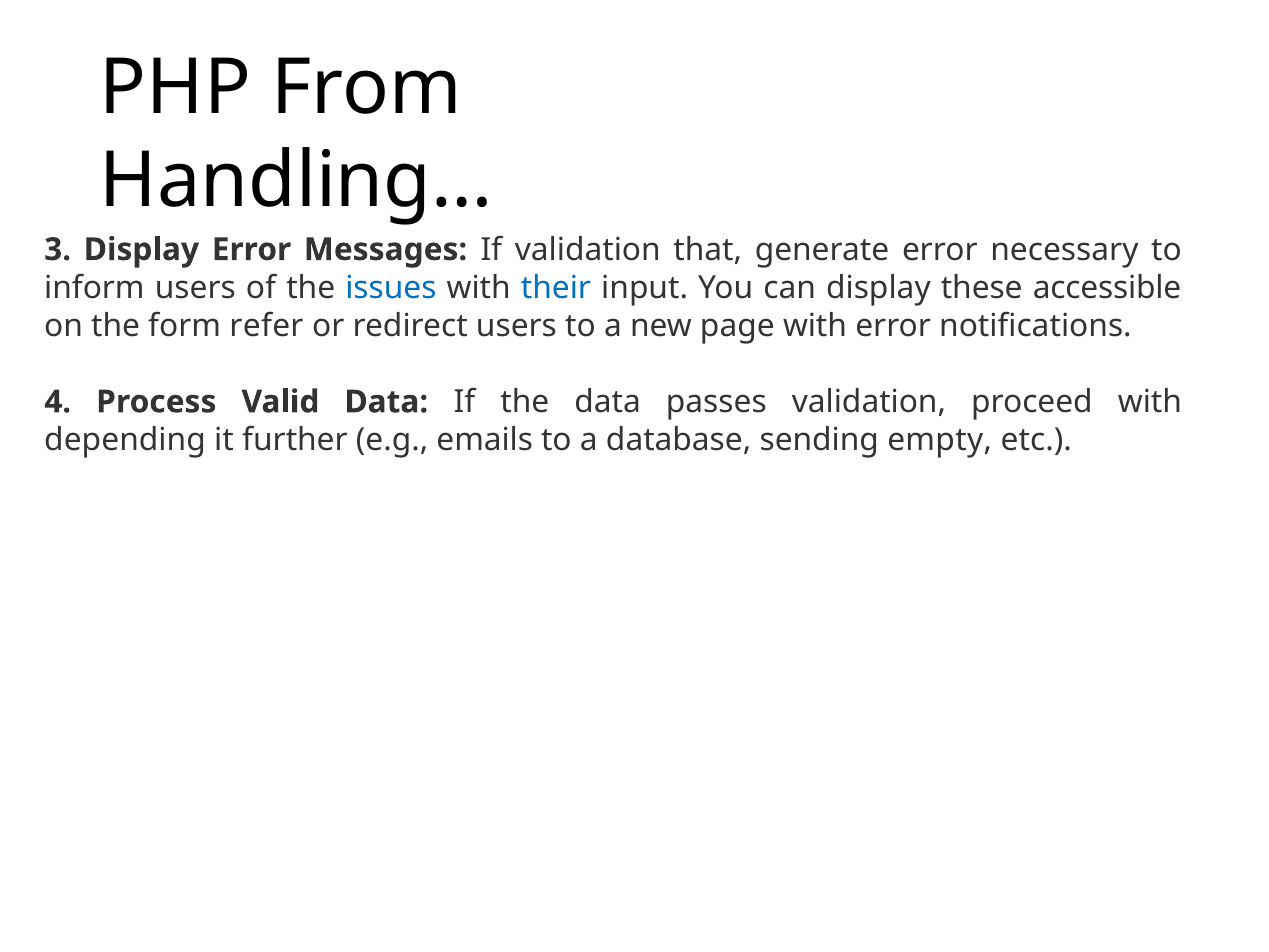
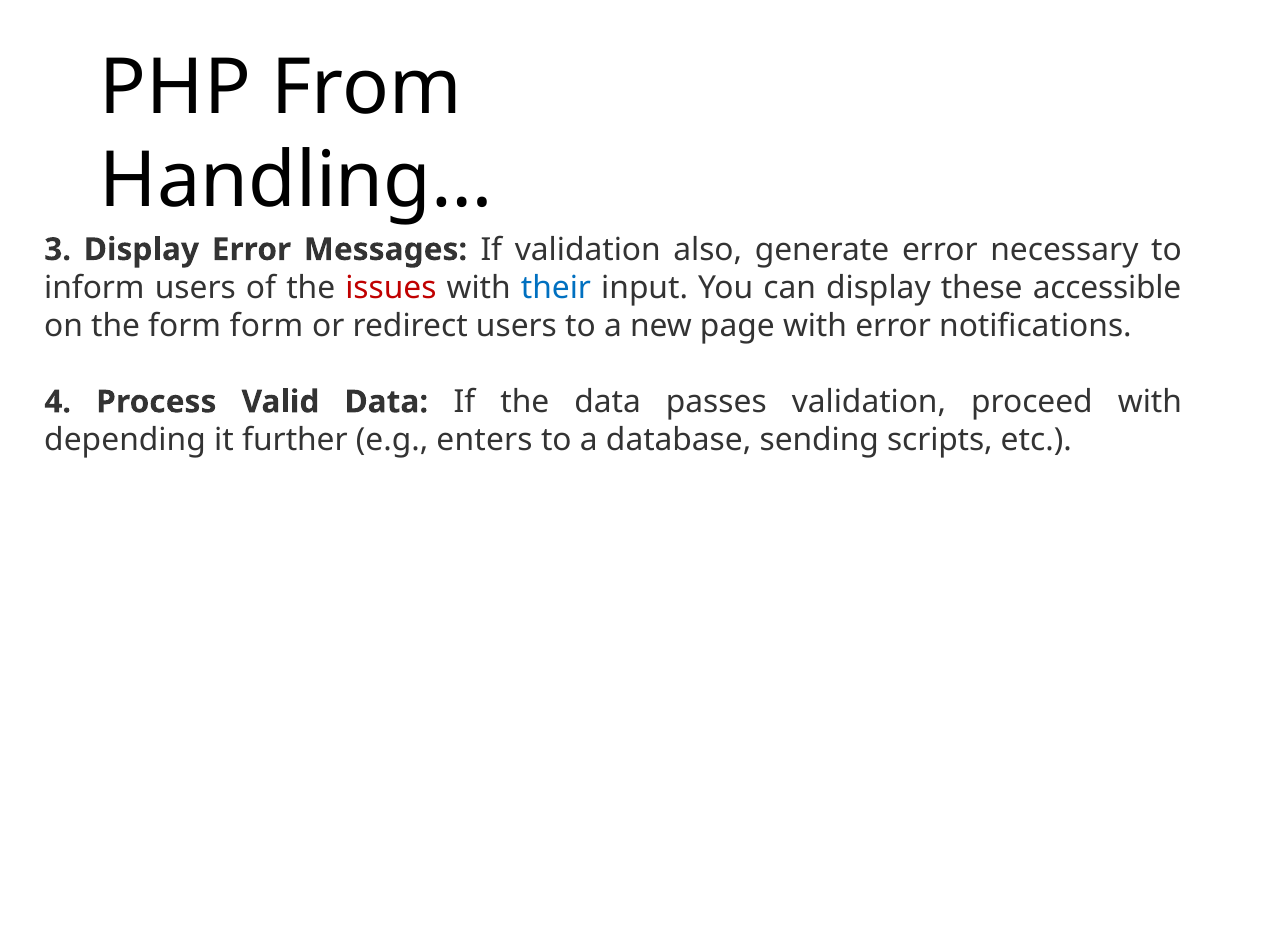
that: that -> also (708, 250)
issues colour: blue -> red (391, 288)
form refer: refer -> form (266, 326)
emails: emails -> enters (485, 440)
empty: empty -> scripts (940, 440)
